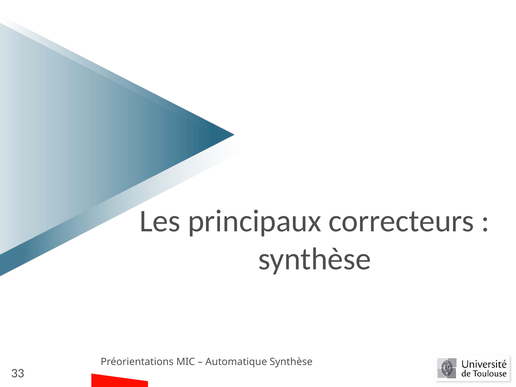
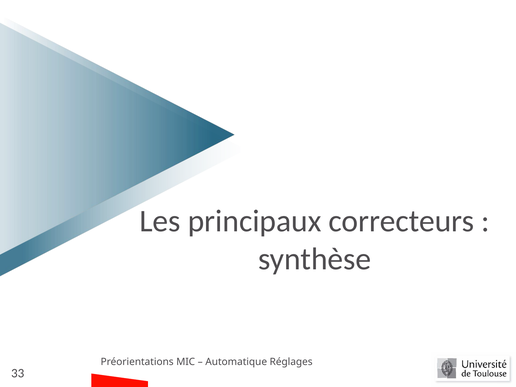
Automatique Synthèse: Synthèse -> Réglages (291, 362)
